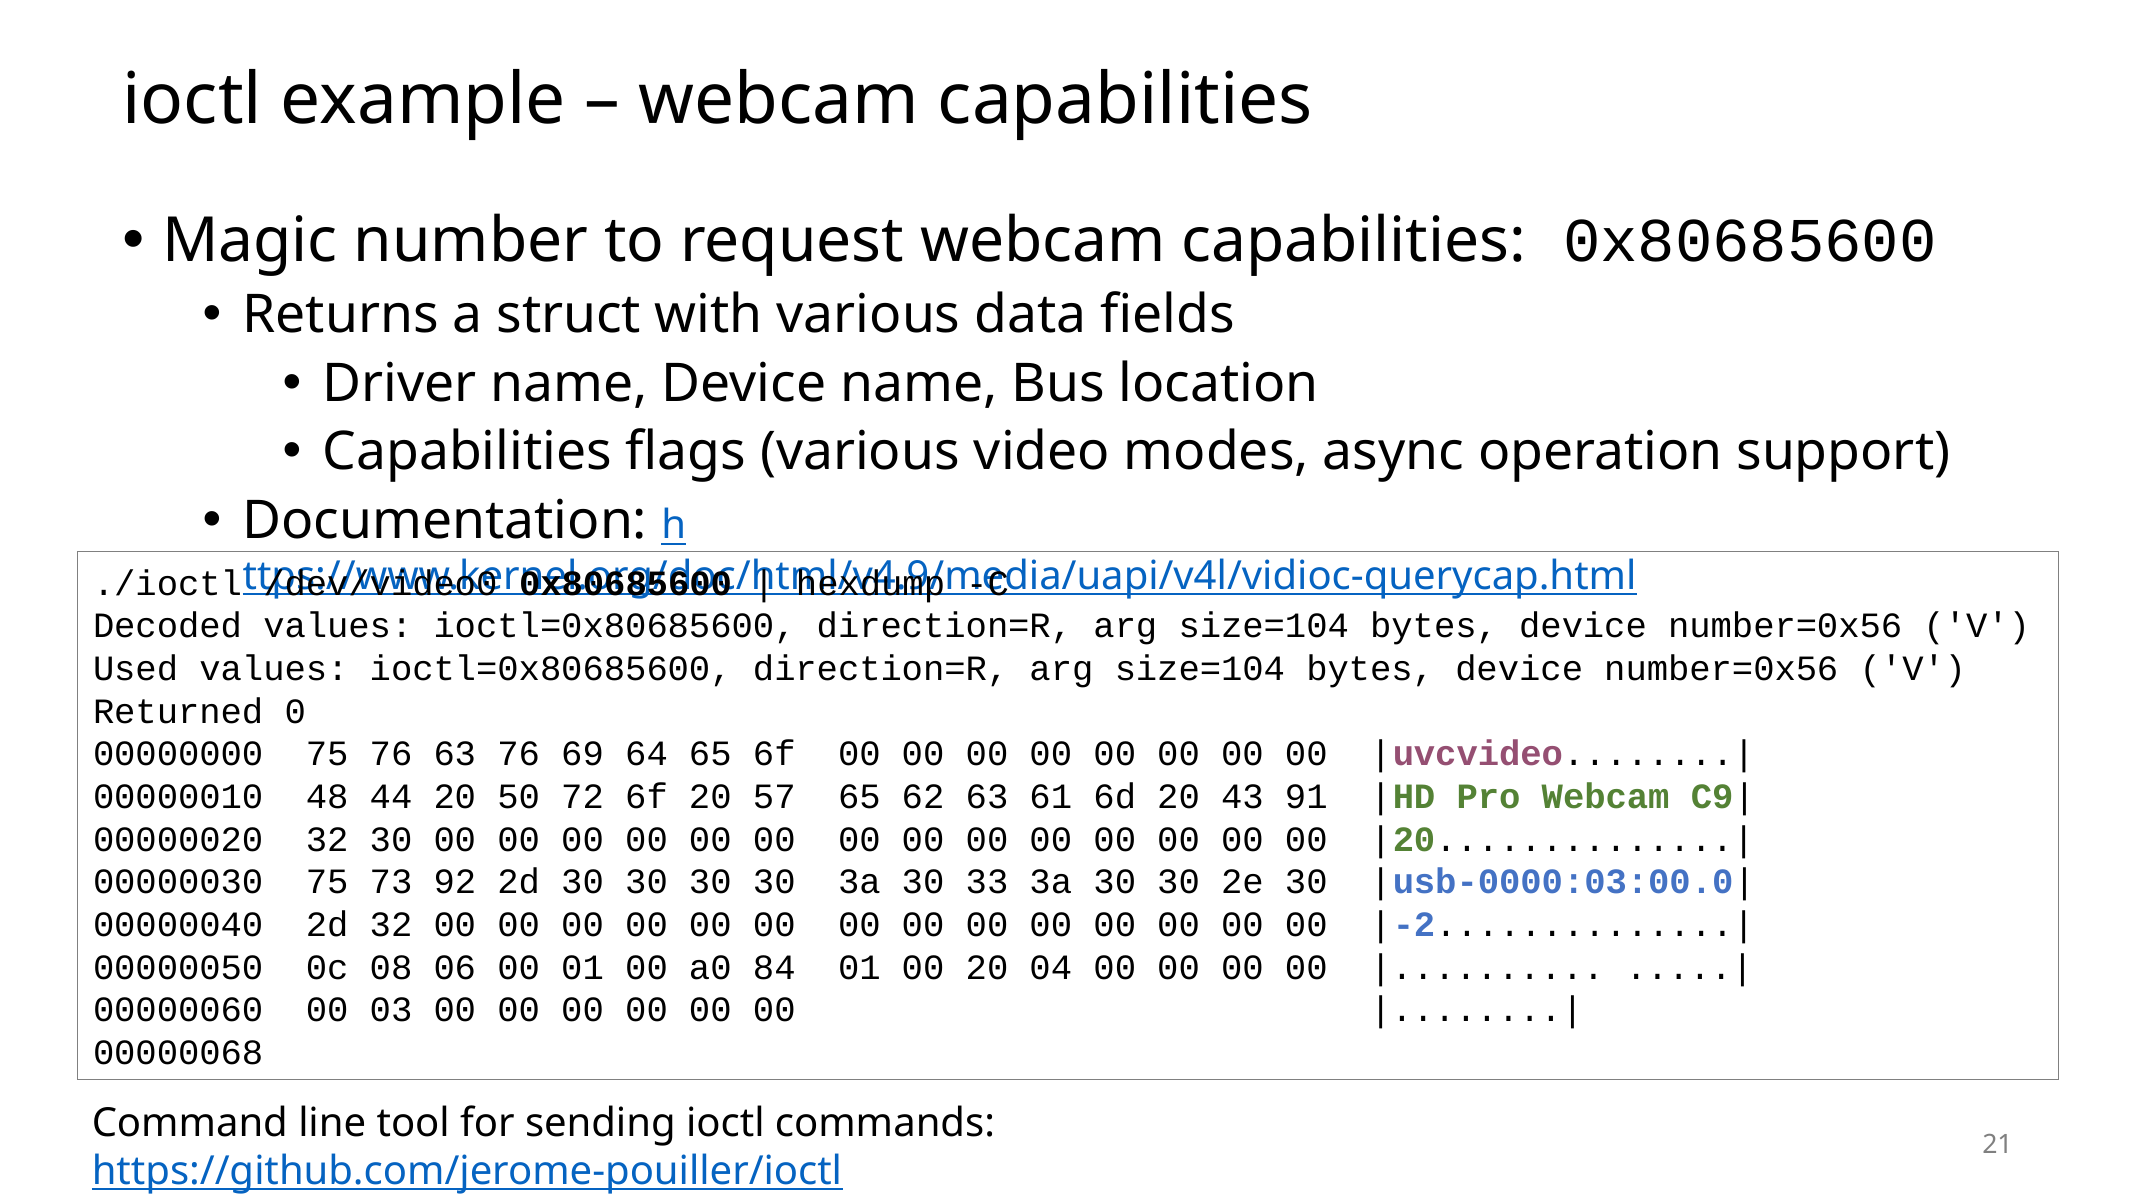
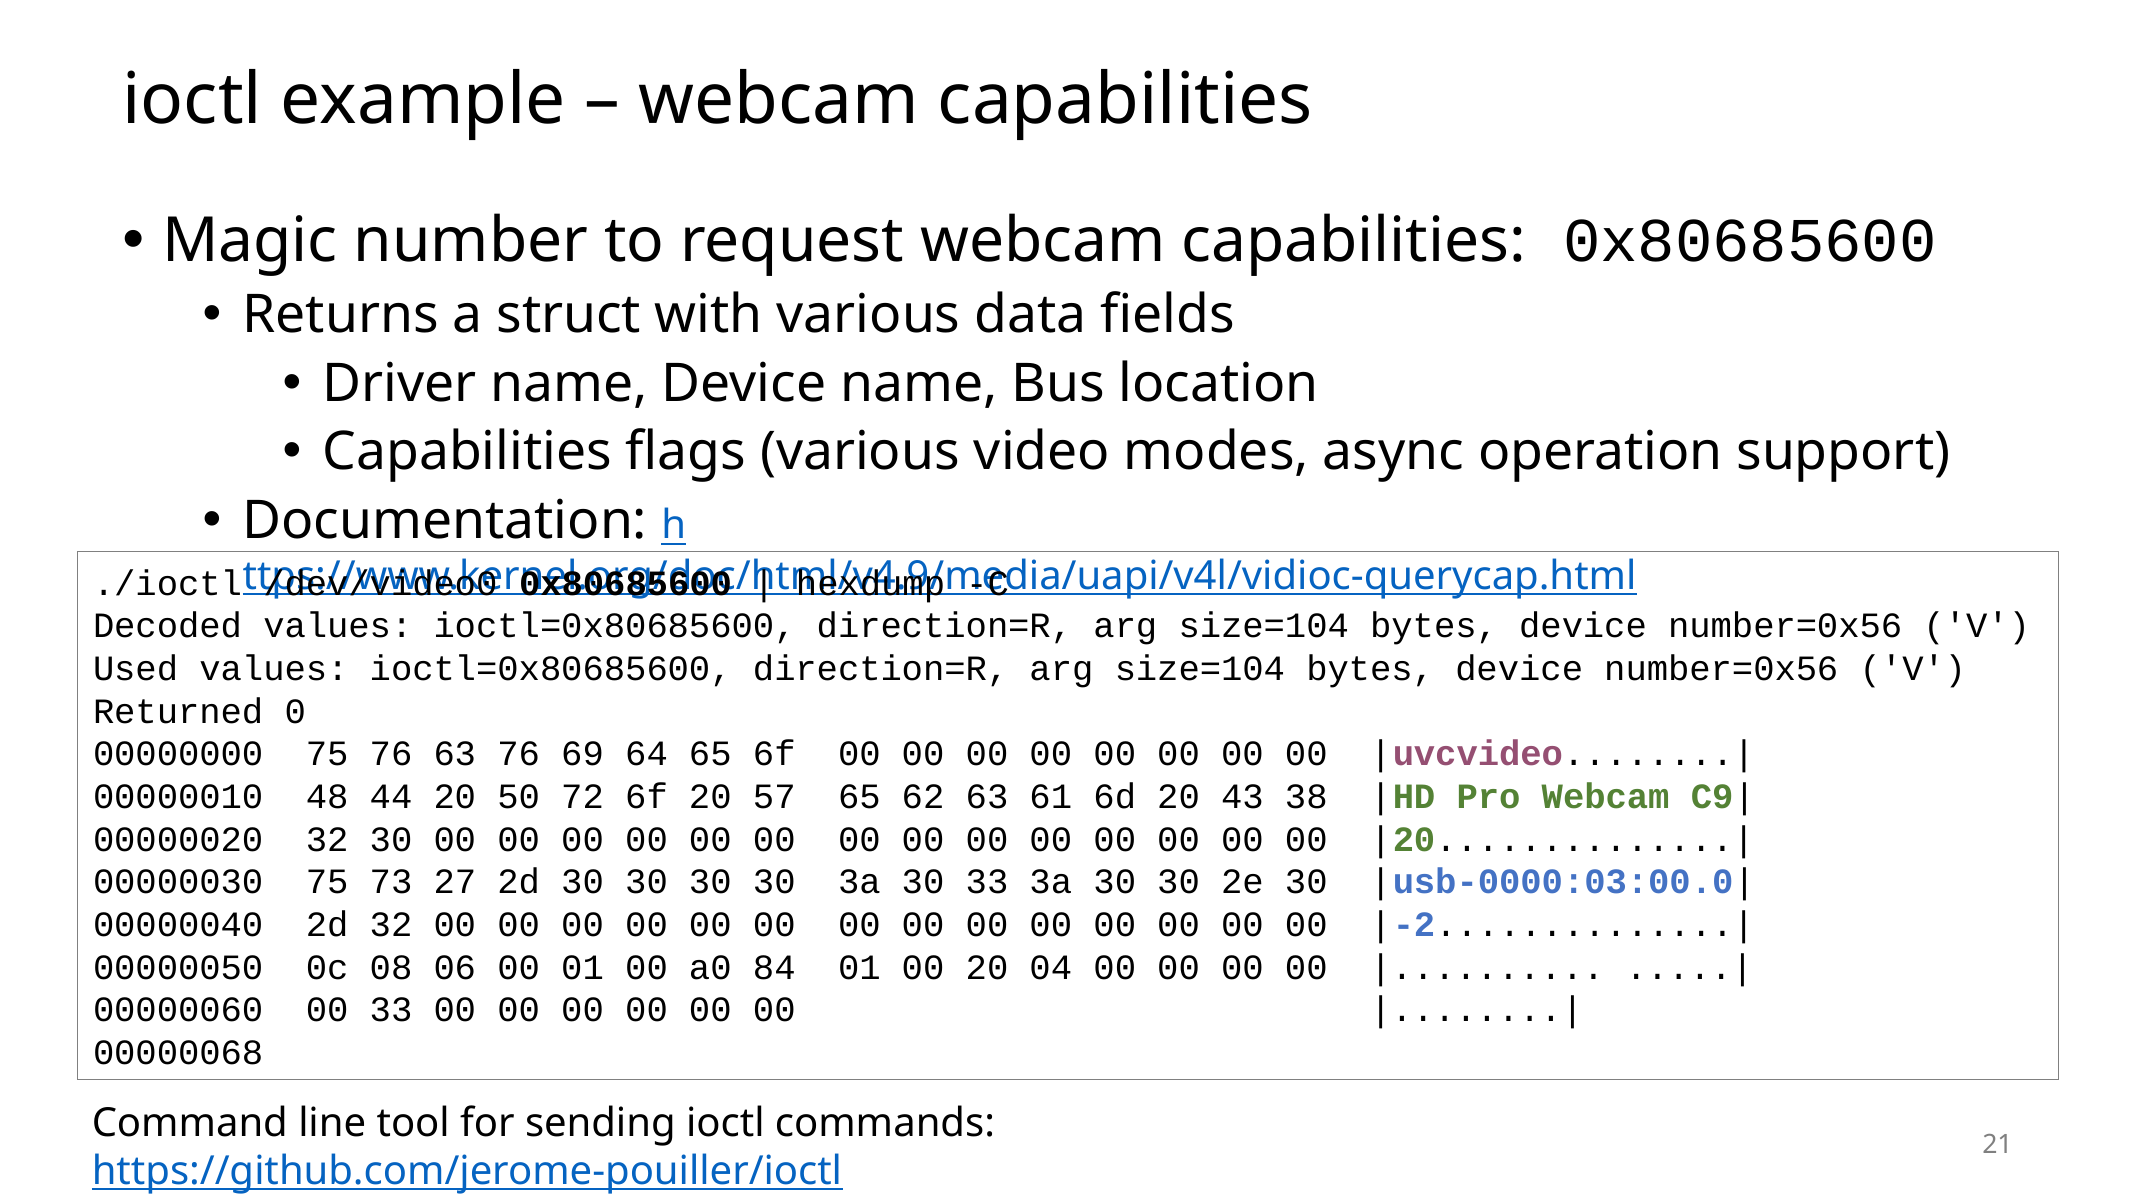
91: 91 -> 38 (1306, 797)
92: 92 -> 27 (455, 882)
00 03: 03 -> 33 (391, 1011)
